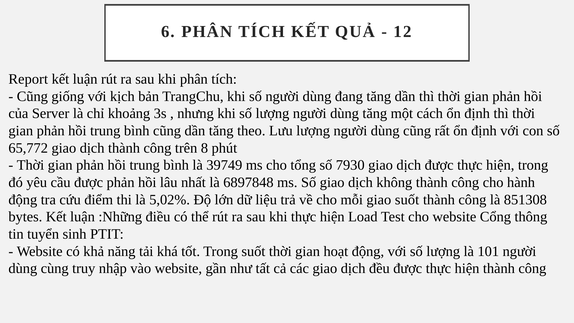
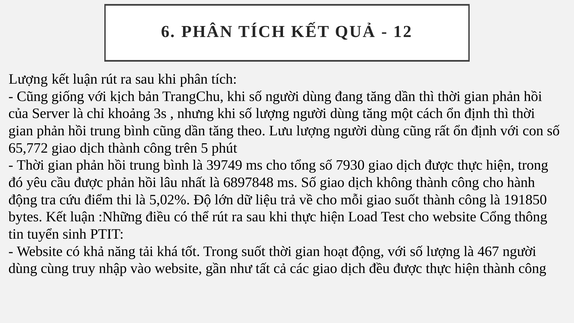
Report: Report -> Lượng (28, 79)
8: 8 -> 5 (204, 148)
851308: 851308 -> 191850 (525, 200)
101: 101 -> 467 (488, 251)
